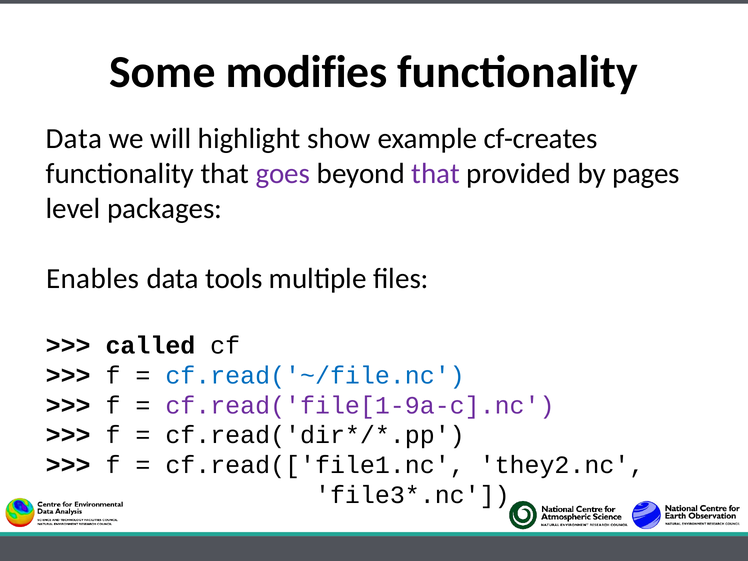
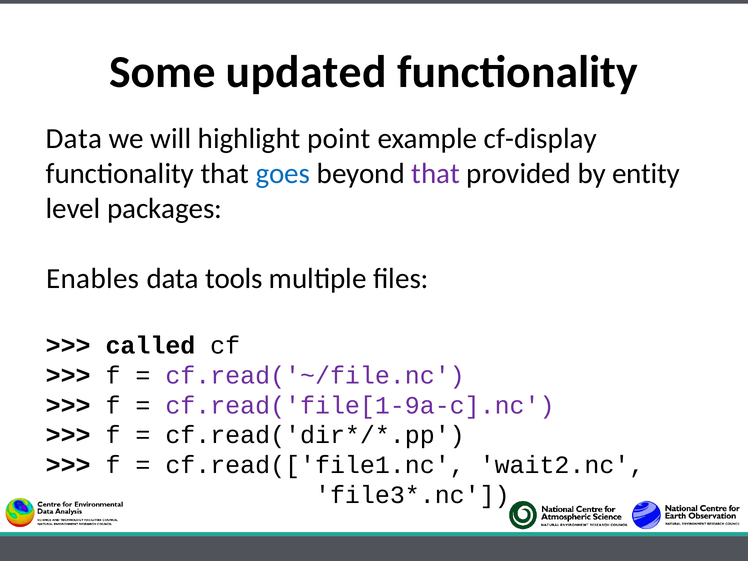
modifies: modifies -> updated (306, 72)
show: show -> point (339, 139)
cf-creates: cf-creates -> cf-display (540, 139)
goes colour: purple -> blue (283, 174)
pages: pages -> entity (646, 174)
cf.read('~/file.nc colour: blue -> purple (315, 375)
they2.nc: they2.nc -> wait2.nc (562, 465)
